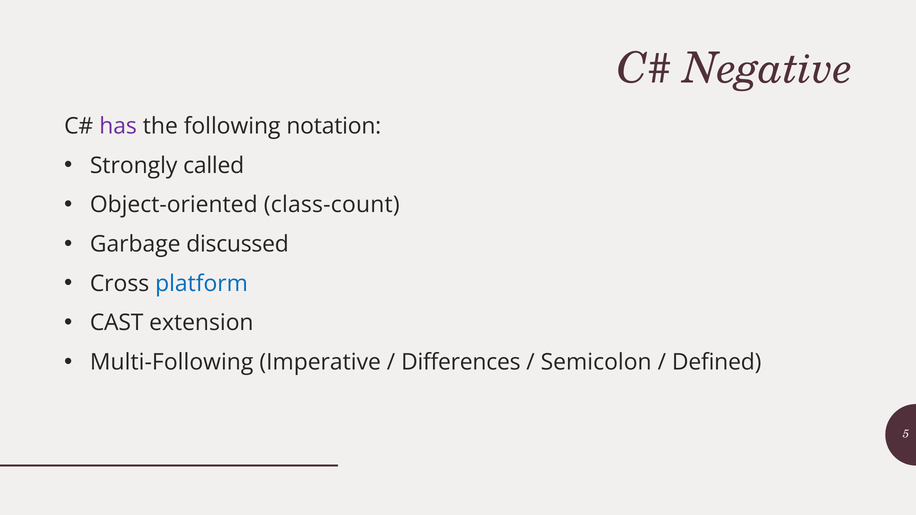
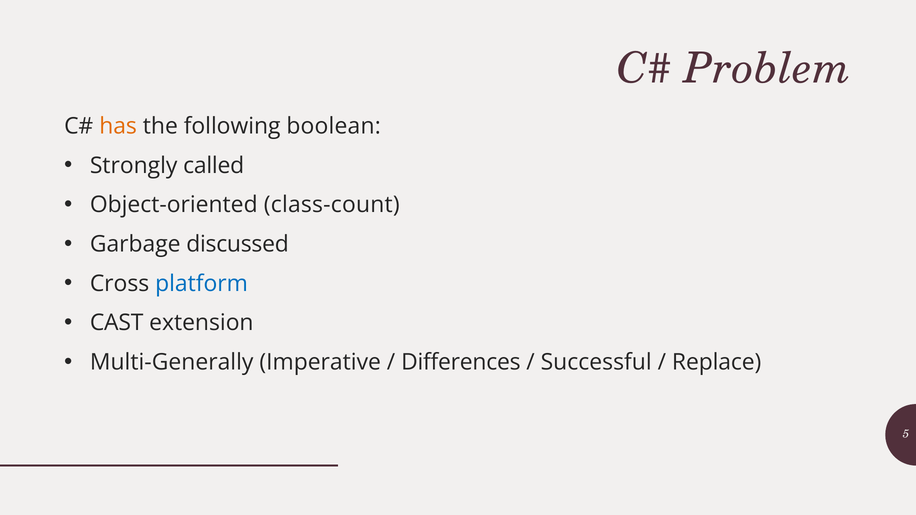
Negative: Negative -> Problem (767, 68)
has colour: purple -> orange (118, 126)
notation: notation -> boolean (334, 126)
Multi-Following: Multi-Following -> Multi-Generally (172, 362)
Semicolon: Semicolon -> Successful (596, 362)
Defined: Defined -> Replace (717, 362)
